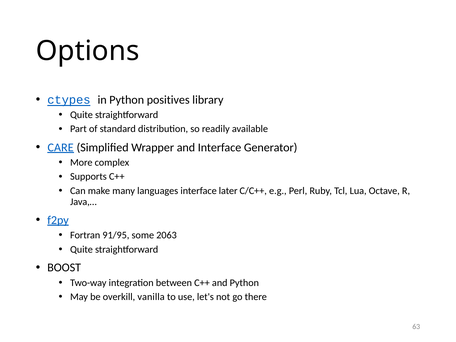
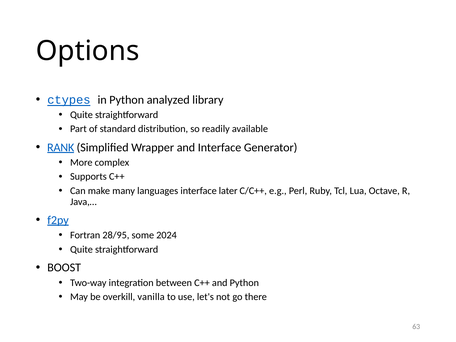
positives: positives -> analyzed (168, 100)
CARE: CARE -> RANK (61, 147)
91/95: 91/95 -> 28/95 (116, 235)
2063: 2063 -> 2024 (167, 235)
